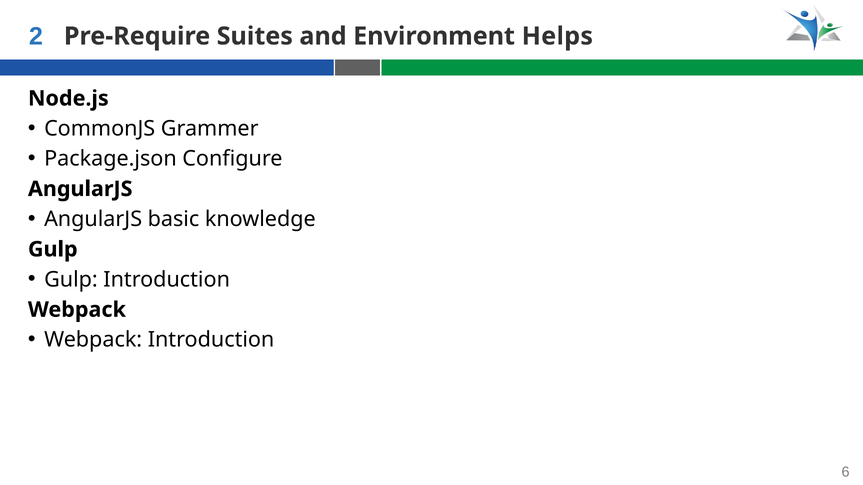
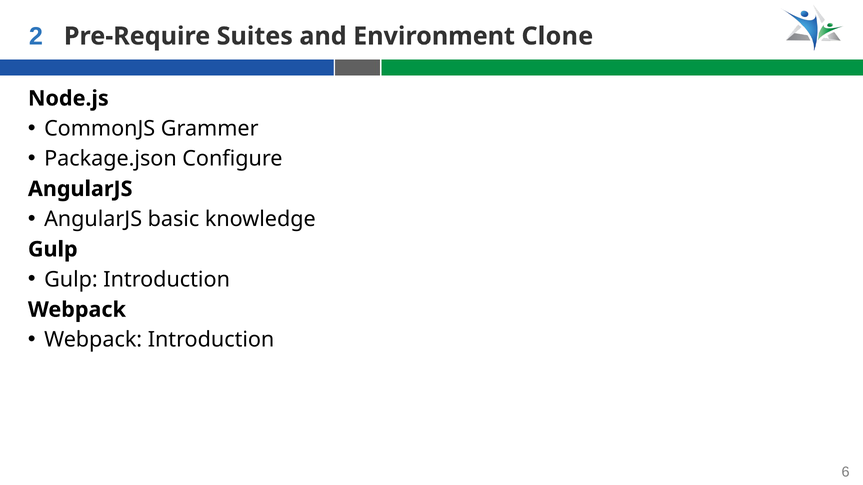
Helps: Helps -> Clone (557, 36)
